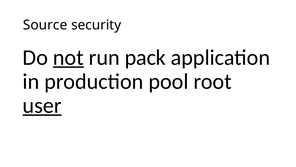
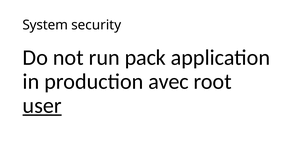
Source: Source -> System (45, 25)
not underline: present -> none (68, 57)
pool: pool -> avec (169, 81)
